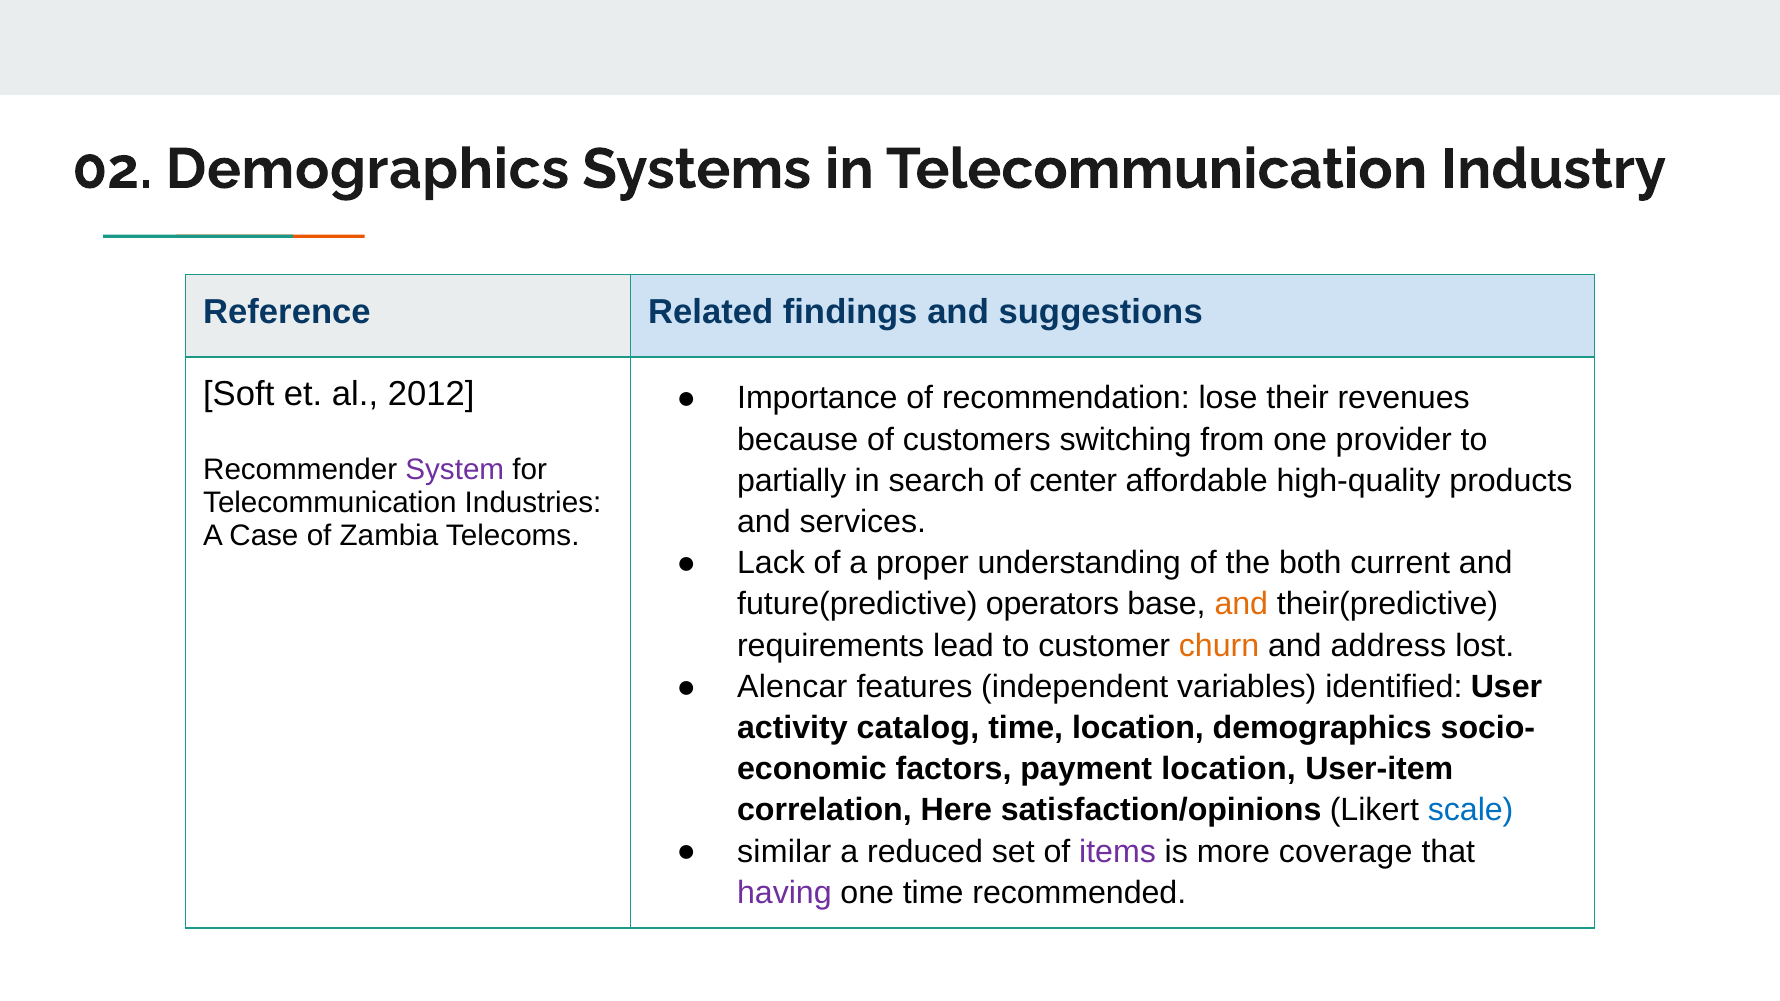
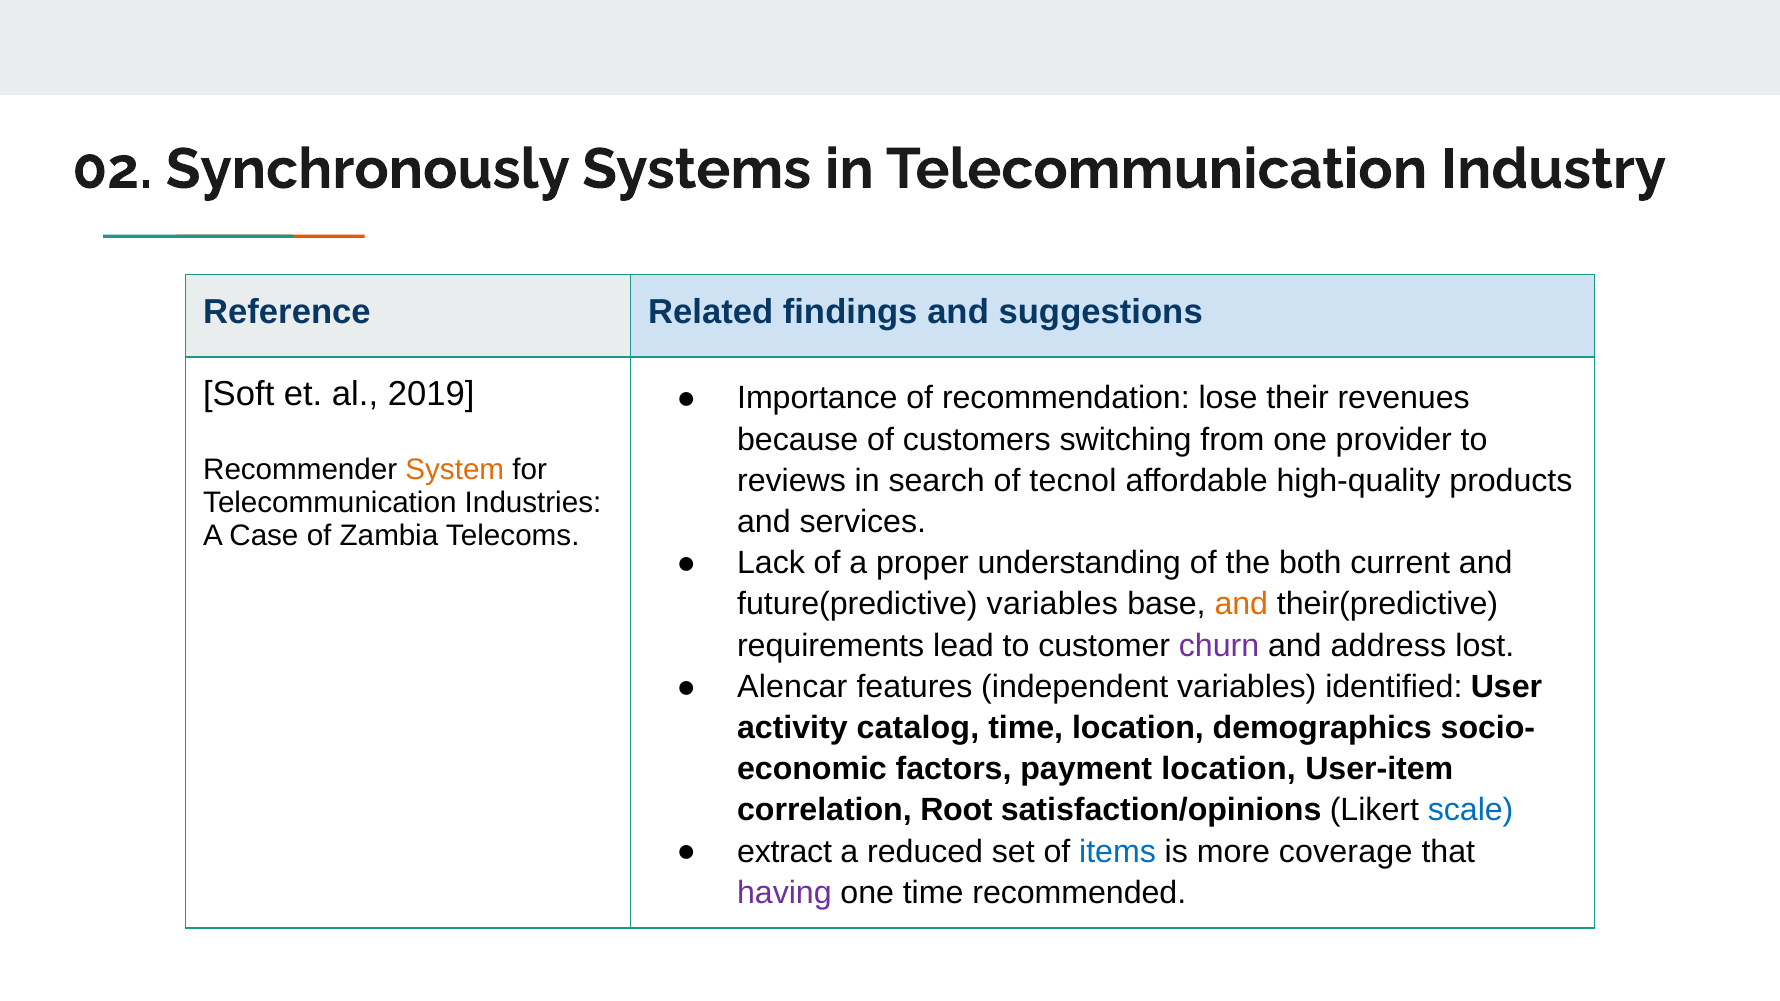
02 Demographics: Demographics -> Synchronously (368, 169)
2012: 2012 -> 2019 (431, 395)
System colour: purple -> orange (455, 470)
partially: partially -> reviews (792, 481)
center: center -> tecnol (1073, 481)
future(predictive operators: operators -> variables (1052, 604)
churn colour: orange -> purple (1219, 646)
Here: Here -> Root (956, 810)
similar: similar -> extract (785, 852)
items colour: purple -> blue (1118, 852)
